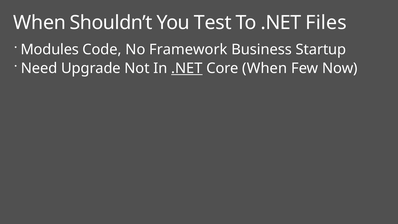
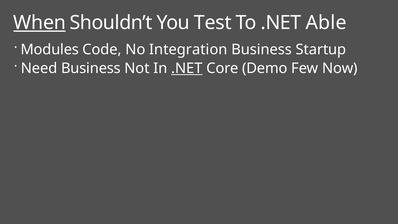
When underline: none -> present (40, 23)
Files: Files -> Able (326, 23)
Framework: Framework -> Integration (188, 50)
Need Upgrade: Upgrade -> Business (91, 68)
Core When: When -> Demo (265, 68)
